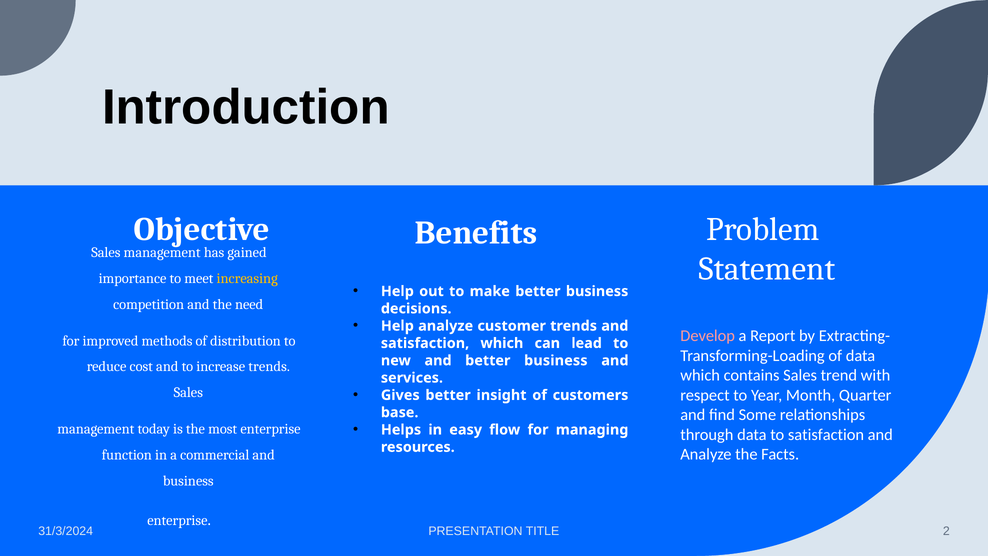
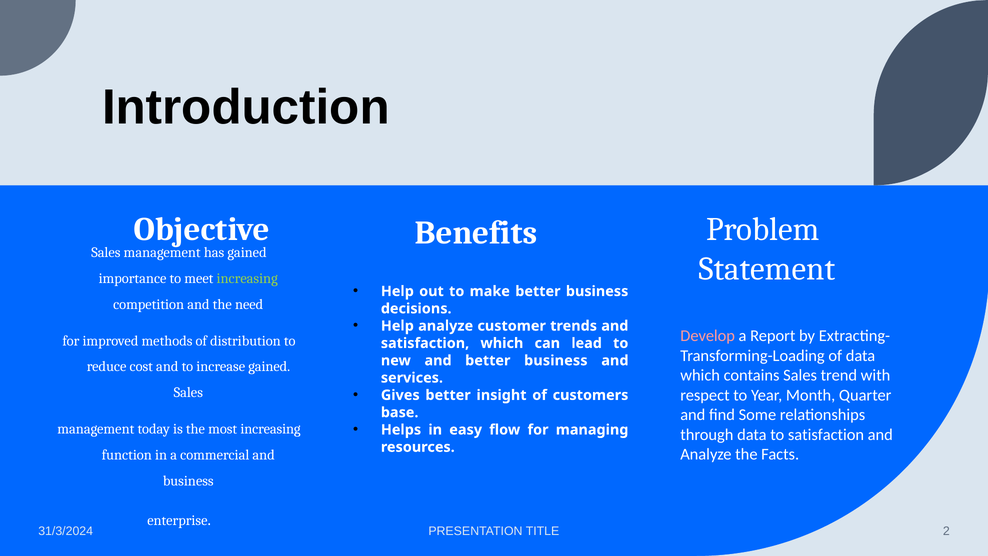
increasing colour: yellow -> light green (247, 278)
increase trends: trends -> gained (269, 367)
most enterprise: enterprise -> increasing (270, 429)
